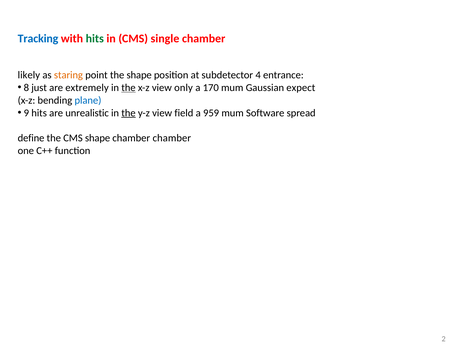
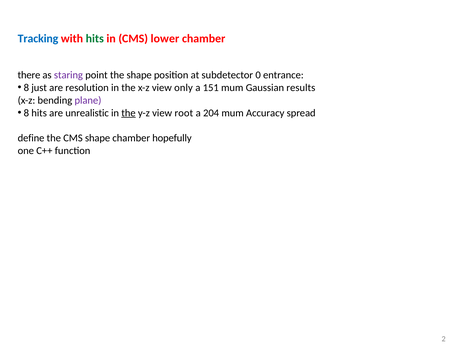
single: single -> lower (165, 39)
likely: likely -> there (29, 75)
staring colour: orange -> purple (68, 75)
4: 4 -> 0 (258, 75)
extremely: extremely -> resolution (87, 88)
the underline: present -> none (128, 88)
170: 170 -> 151 (211, 88)
expect: expect -> results (301, 88)
plane colour: blue -> purple (88, 100)
9: 9 -> 8 (26, 113)
field: field -> root (184, 113)
959: 959 -> 204 (211, 113)
Software: Software -> Accuracy (265, 113)
chamber chamber: chamber -> hopefully (172, 138)
